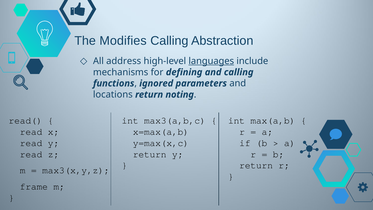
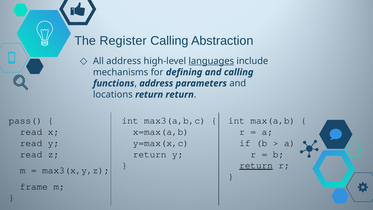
Modifies: Modifies -> Register (123, 41)
ignored: ignored -> address (156, 83)
return noting: noting -> return (180, 95)
read(: read( -> pass( (25, 120)
return underline: none -> present (256, 165)
